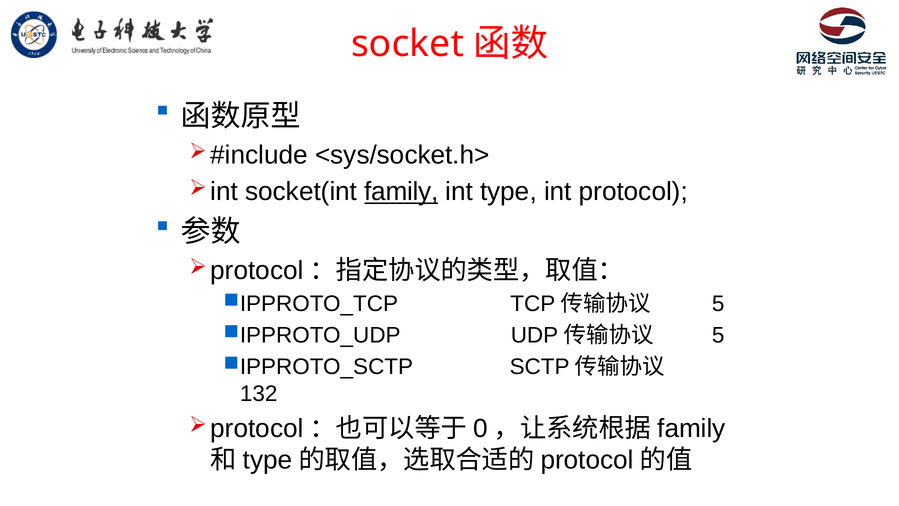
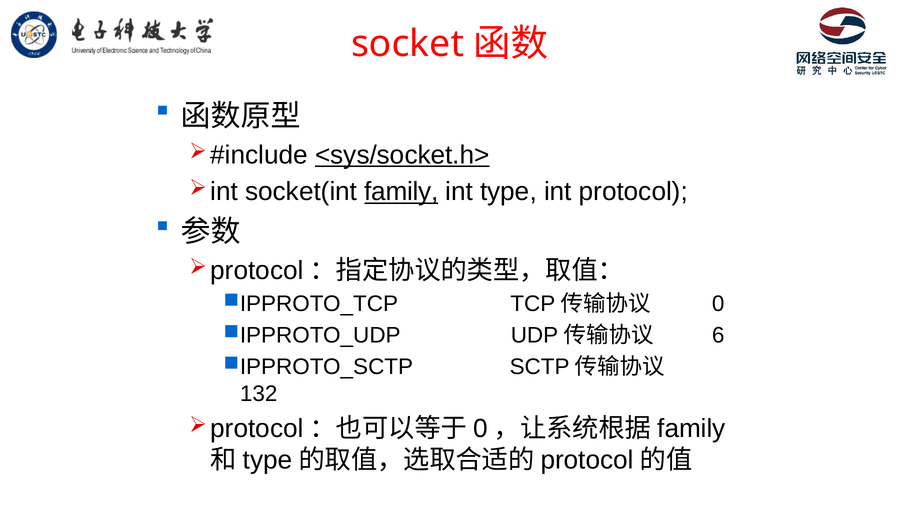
<sys/socket.h> underline: none -> present (402, 155)
5: 5 -> 0 (718, 304)
5: 5 -> 6 (718, 335)
